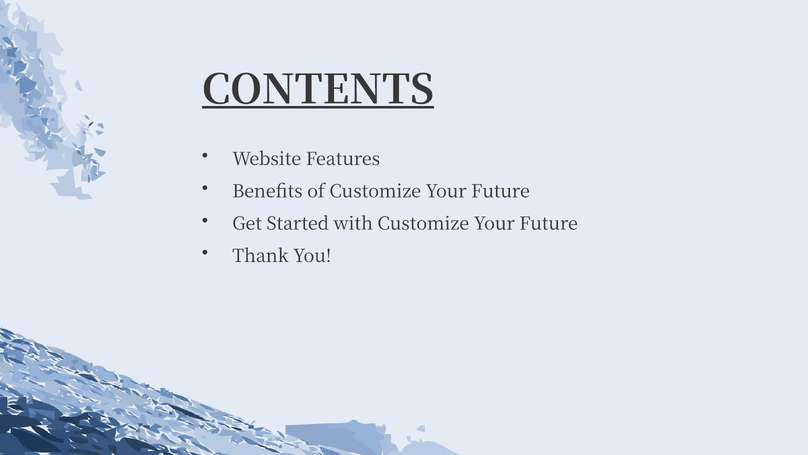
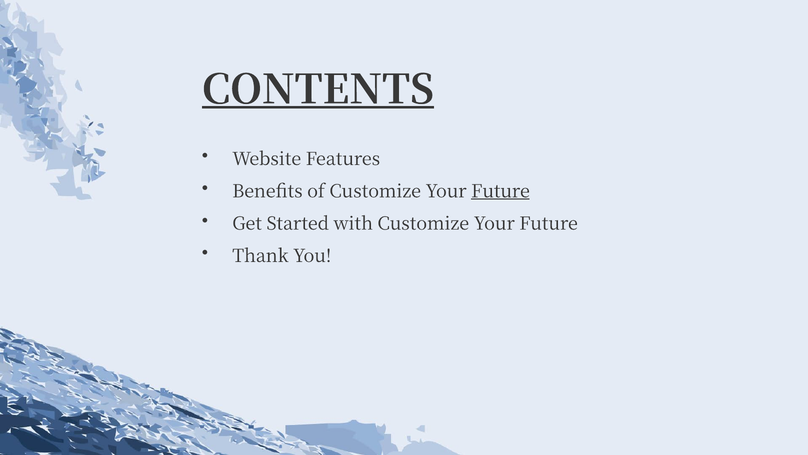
Future underline: none -> present (500, 191)
